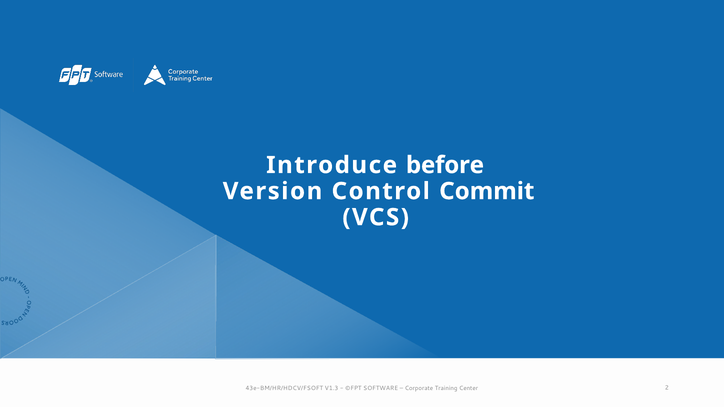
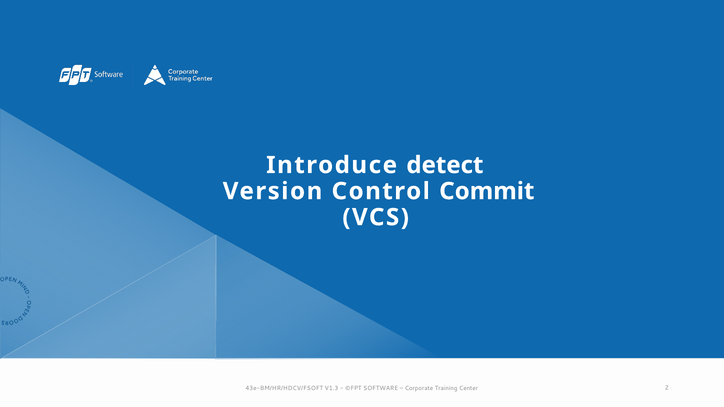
before: before -> detect (445, 165)
